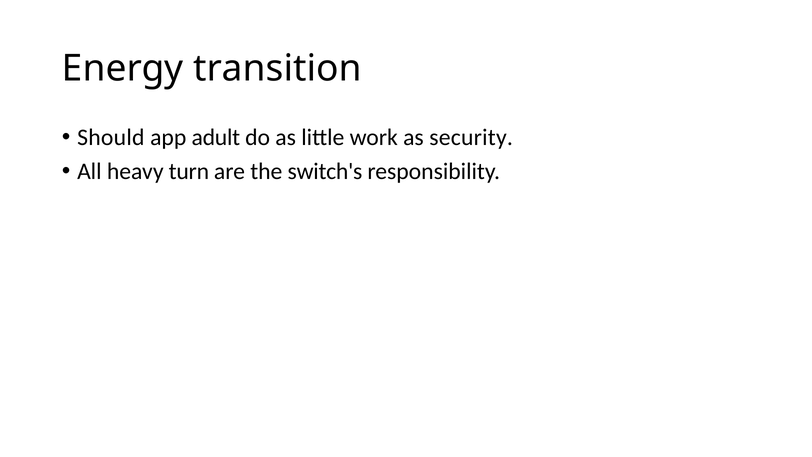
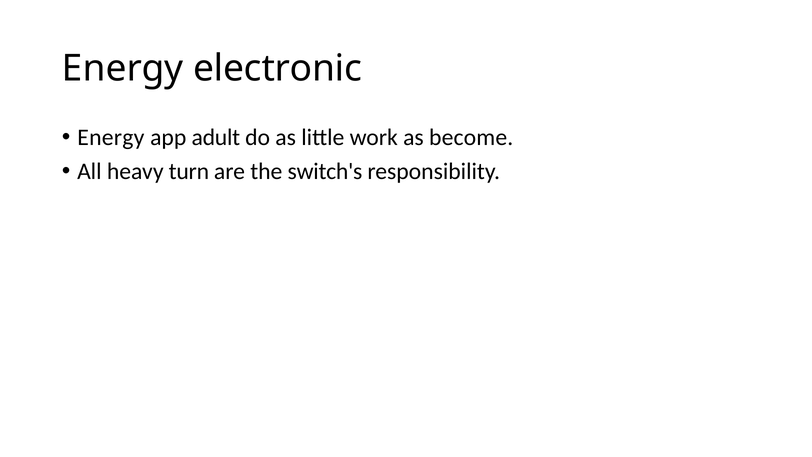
transition: transition -> electronic (278, 68)
Should: Should -> Energy (111, 137)
security: security -> become (471, 137)
